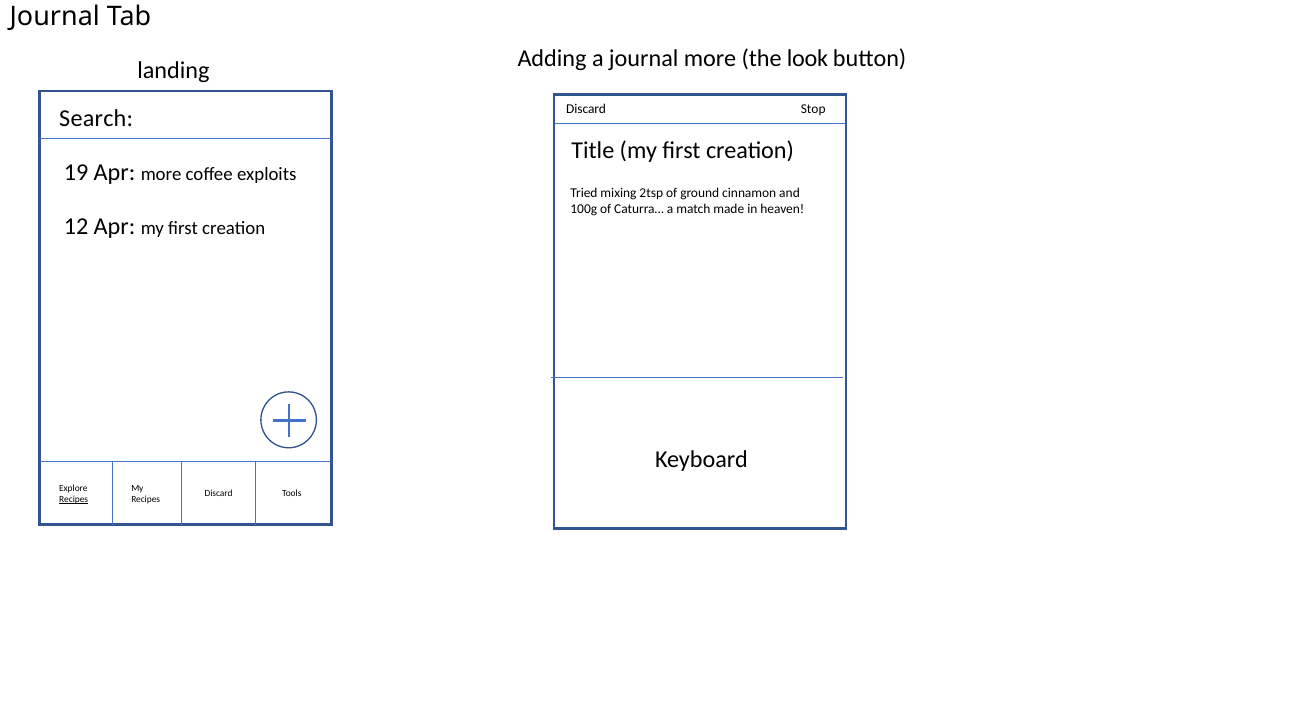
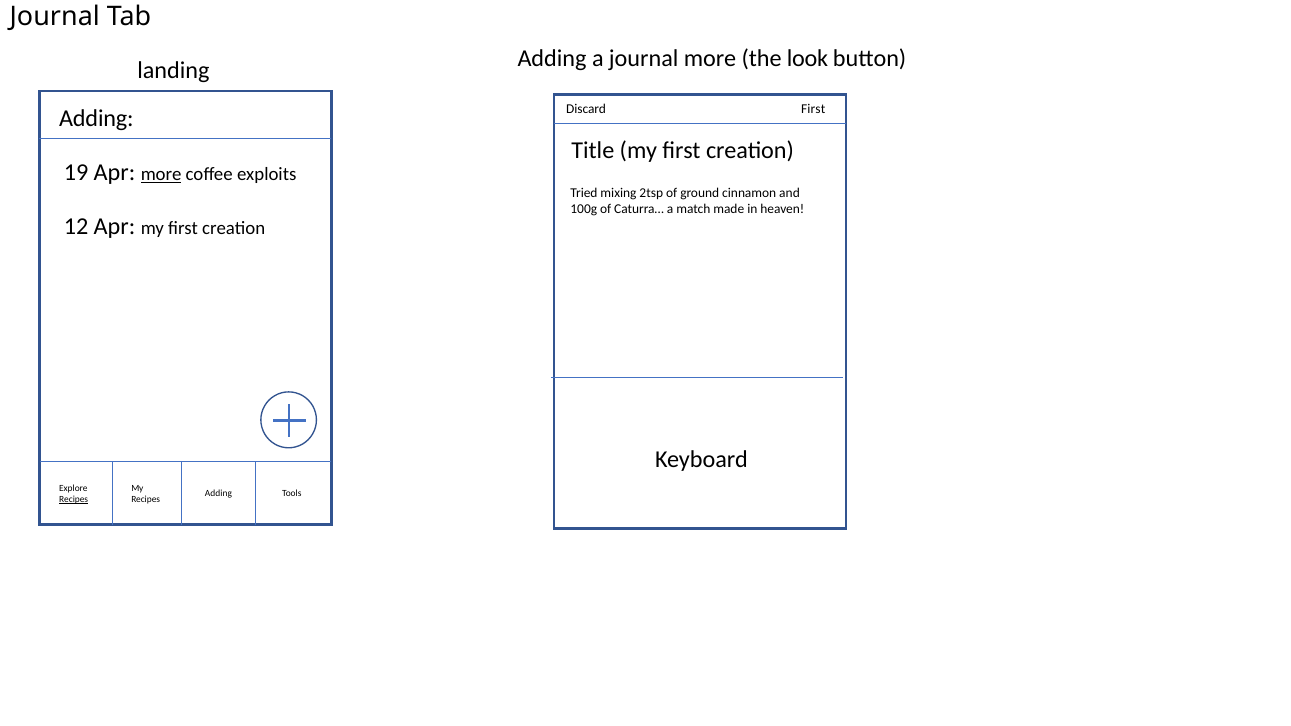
Discard Stop: Stop -> First (813, 109)
Search: Search -> Adding (96, 118)
more underline: none -> present (161, 175)
Discard: Discard -> Adding (218, 494)
